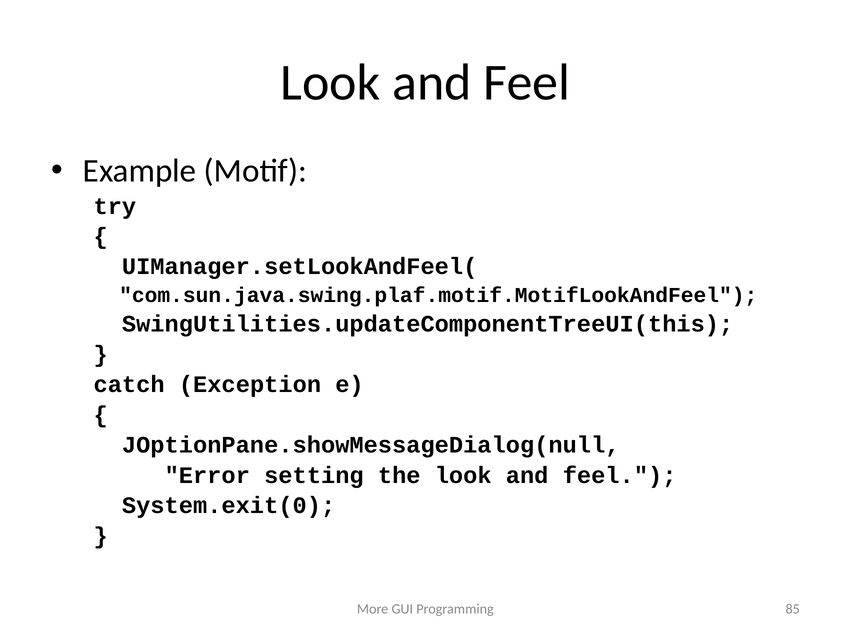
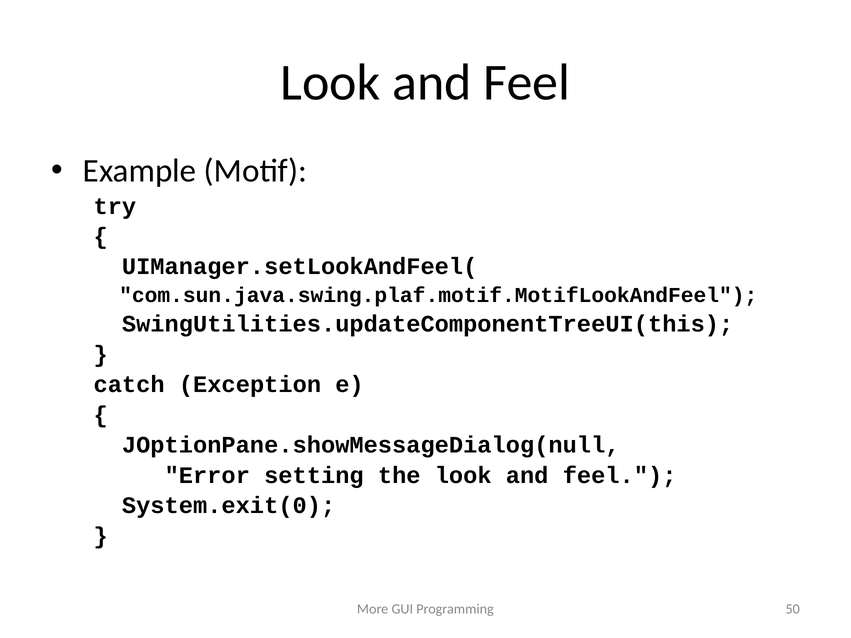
85: 85 -> 50 (793, 609)
